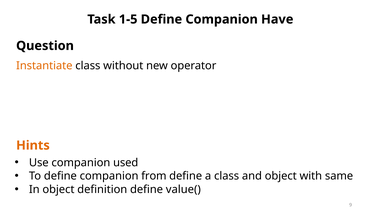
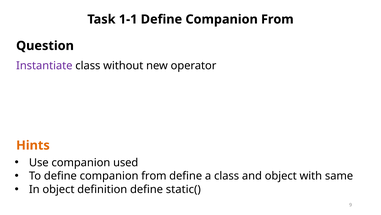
1-5: 1-5 -> 1-1 (128, 19)
Have: Have -> From (277, 19)
Instantiate colour: orange -> purple (44, 65)
value(: value( -> static( (183, 189)
